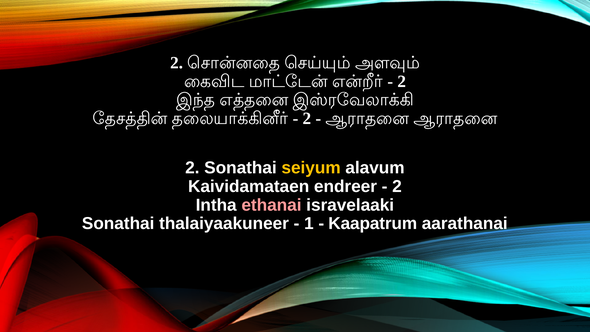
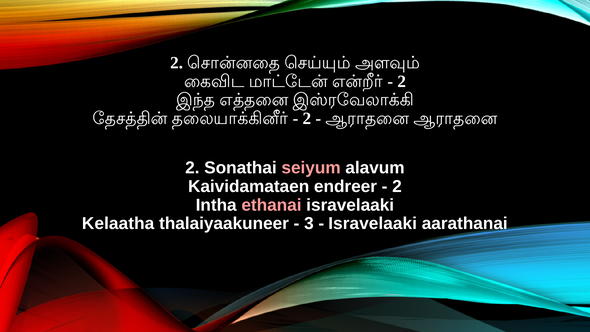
seiyum colour: yellow -> pink (311, 168)
Sonathai: Sonathai -> Kelaatha (118, 224)
1: 1 -> 3 (309, 224)
Kaapatrum: Kaapatrum -> Isravelaaki (373, 224)
